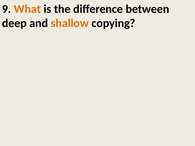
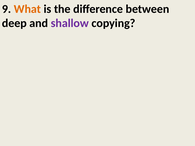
shallow colour: orange -> purple (70, 23)
